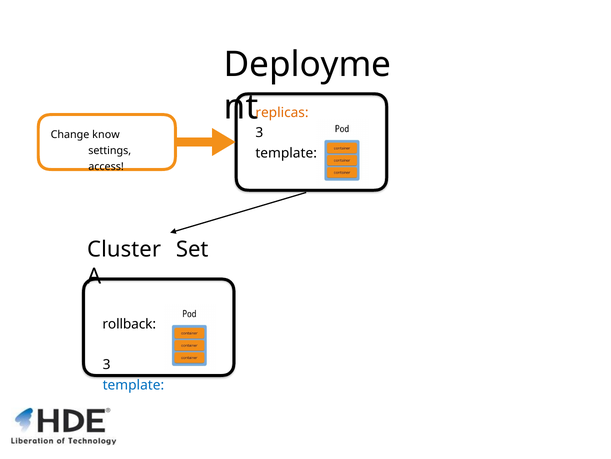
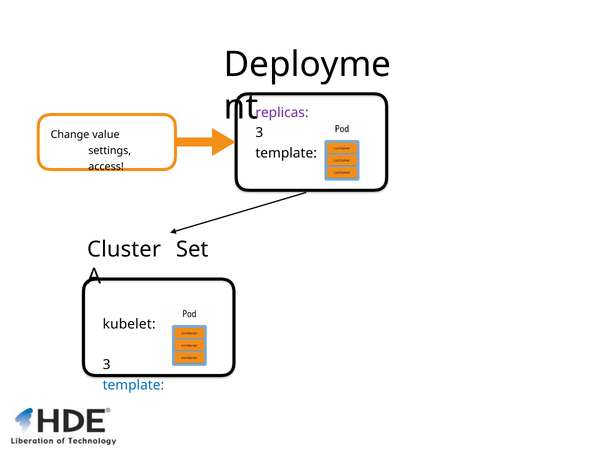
replicas colour: orange -> purple (282, 112)
know: know -> value (106, 134)
rollback: rollback -> kubelet (129, 324)
